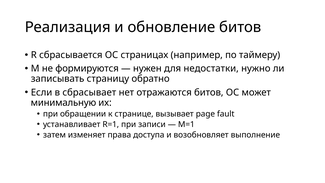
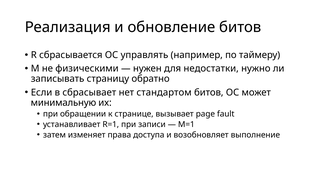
страницах: страницах -> управлять (144, 55)
формируются: формируются -> физическими (87, 69)
отражаются: отражаются -> стандартом (164, 92)
